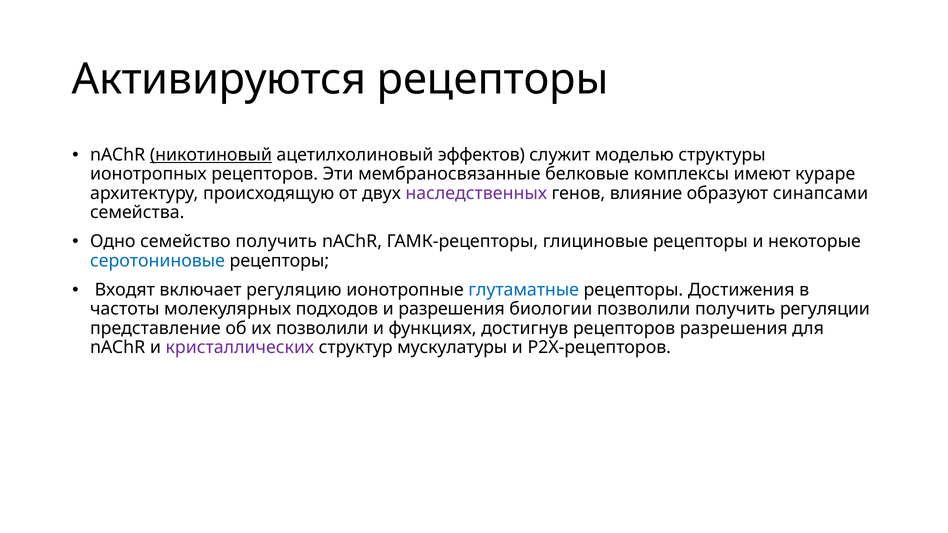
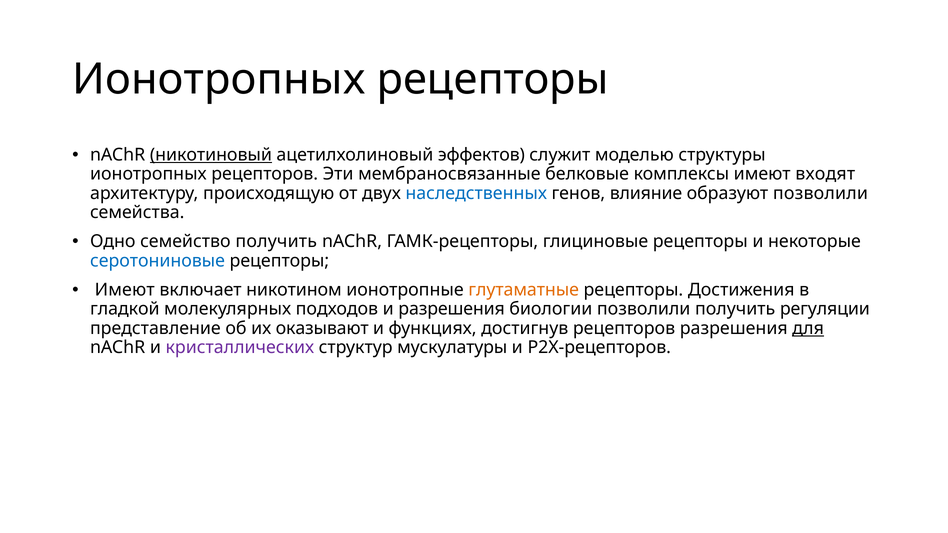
Активируются: Активируются -> Ионотропных (219, 80)
кураре: кураре -> входят (825, 174)
наследственных colour: purple -> blue (476, 193)
образуют синапсами: синапсами -> позволили (820, 193)
Входят: Входят -> Имеют (125, 290)
регуляцию: регуляцию -> никотином (294, 290)
глутаматные colour: blue -> orange (524, 290)
частоты: частоты -> гладкой (125, 309)
их позволили: позволили -> оказывают (322, 328)
для underline: none -> present (808, 328)
